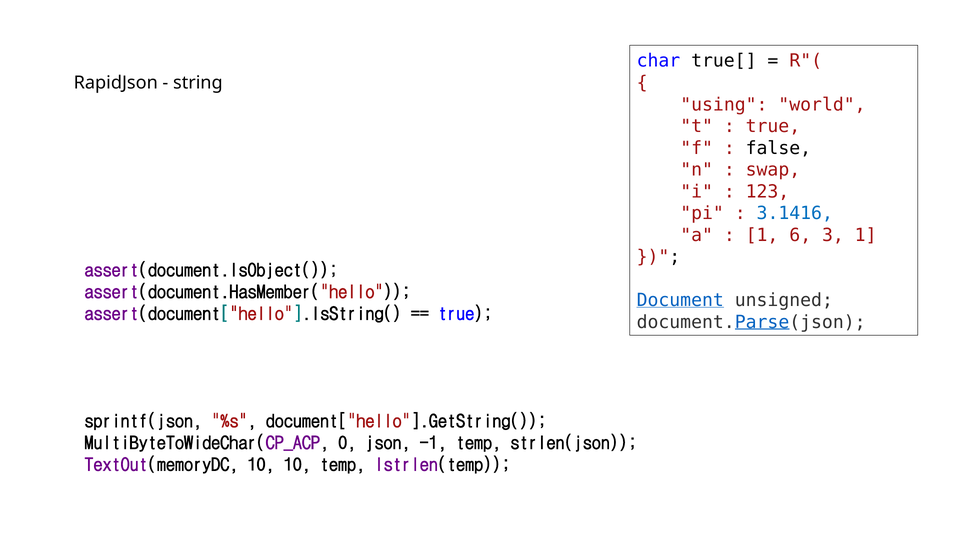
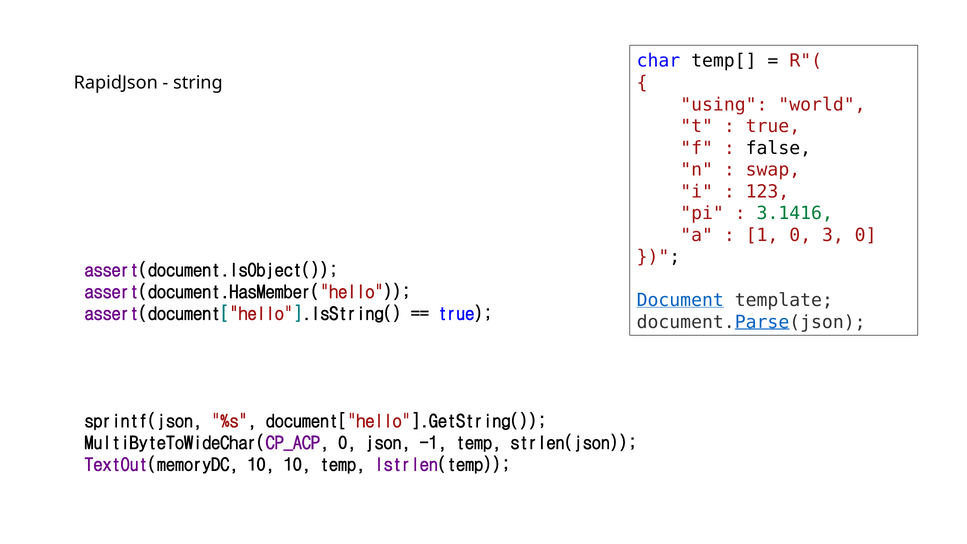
true[: true[ -> temp[ (724, 61)
3.1416 colour: blue -> green (795, 213)
1 6: 6 -> 0 (800, 235)
3 1: 1 -> 0 (866, 235)
unsigned: unsigned -> template (784, 300)
